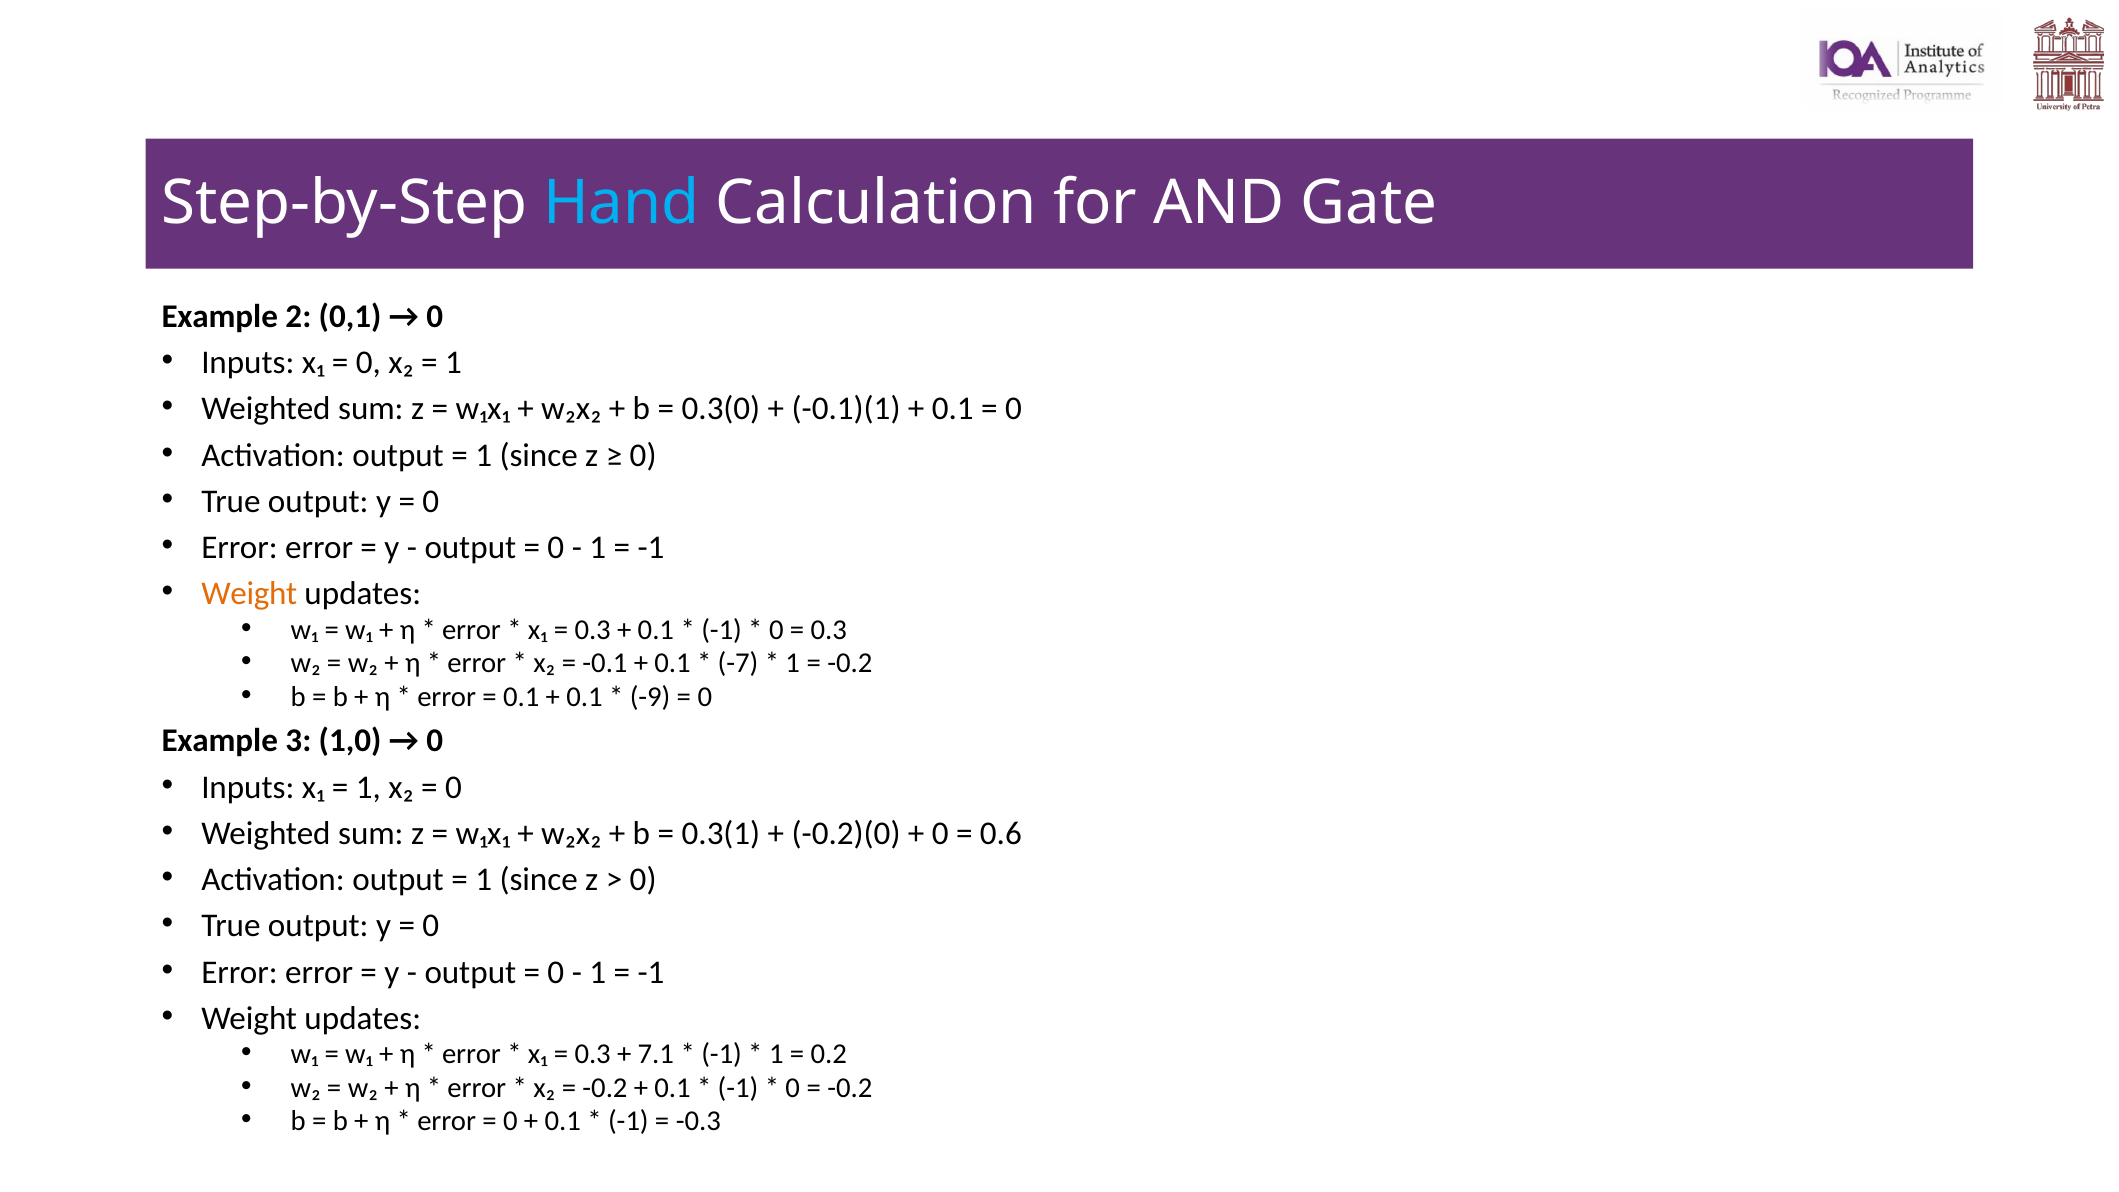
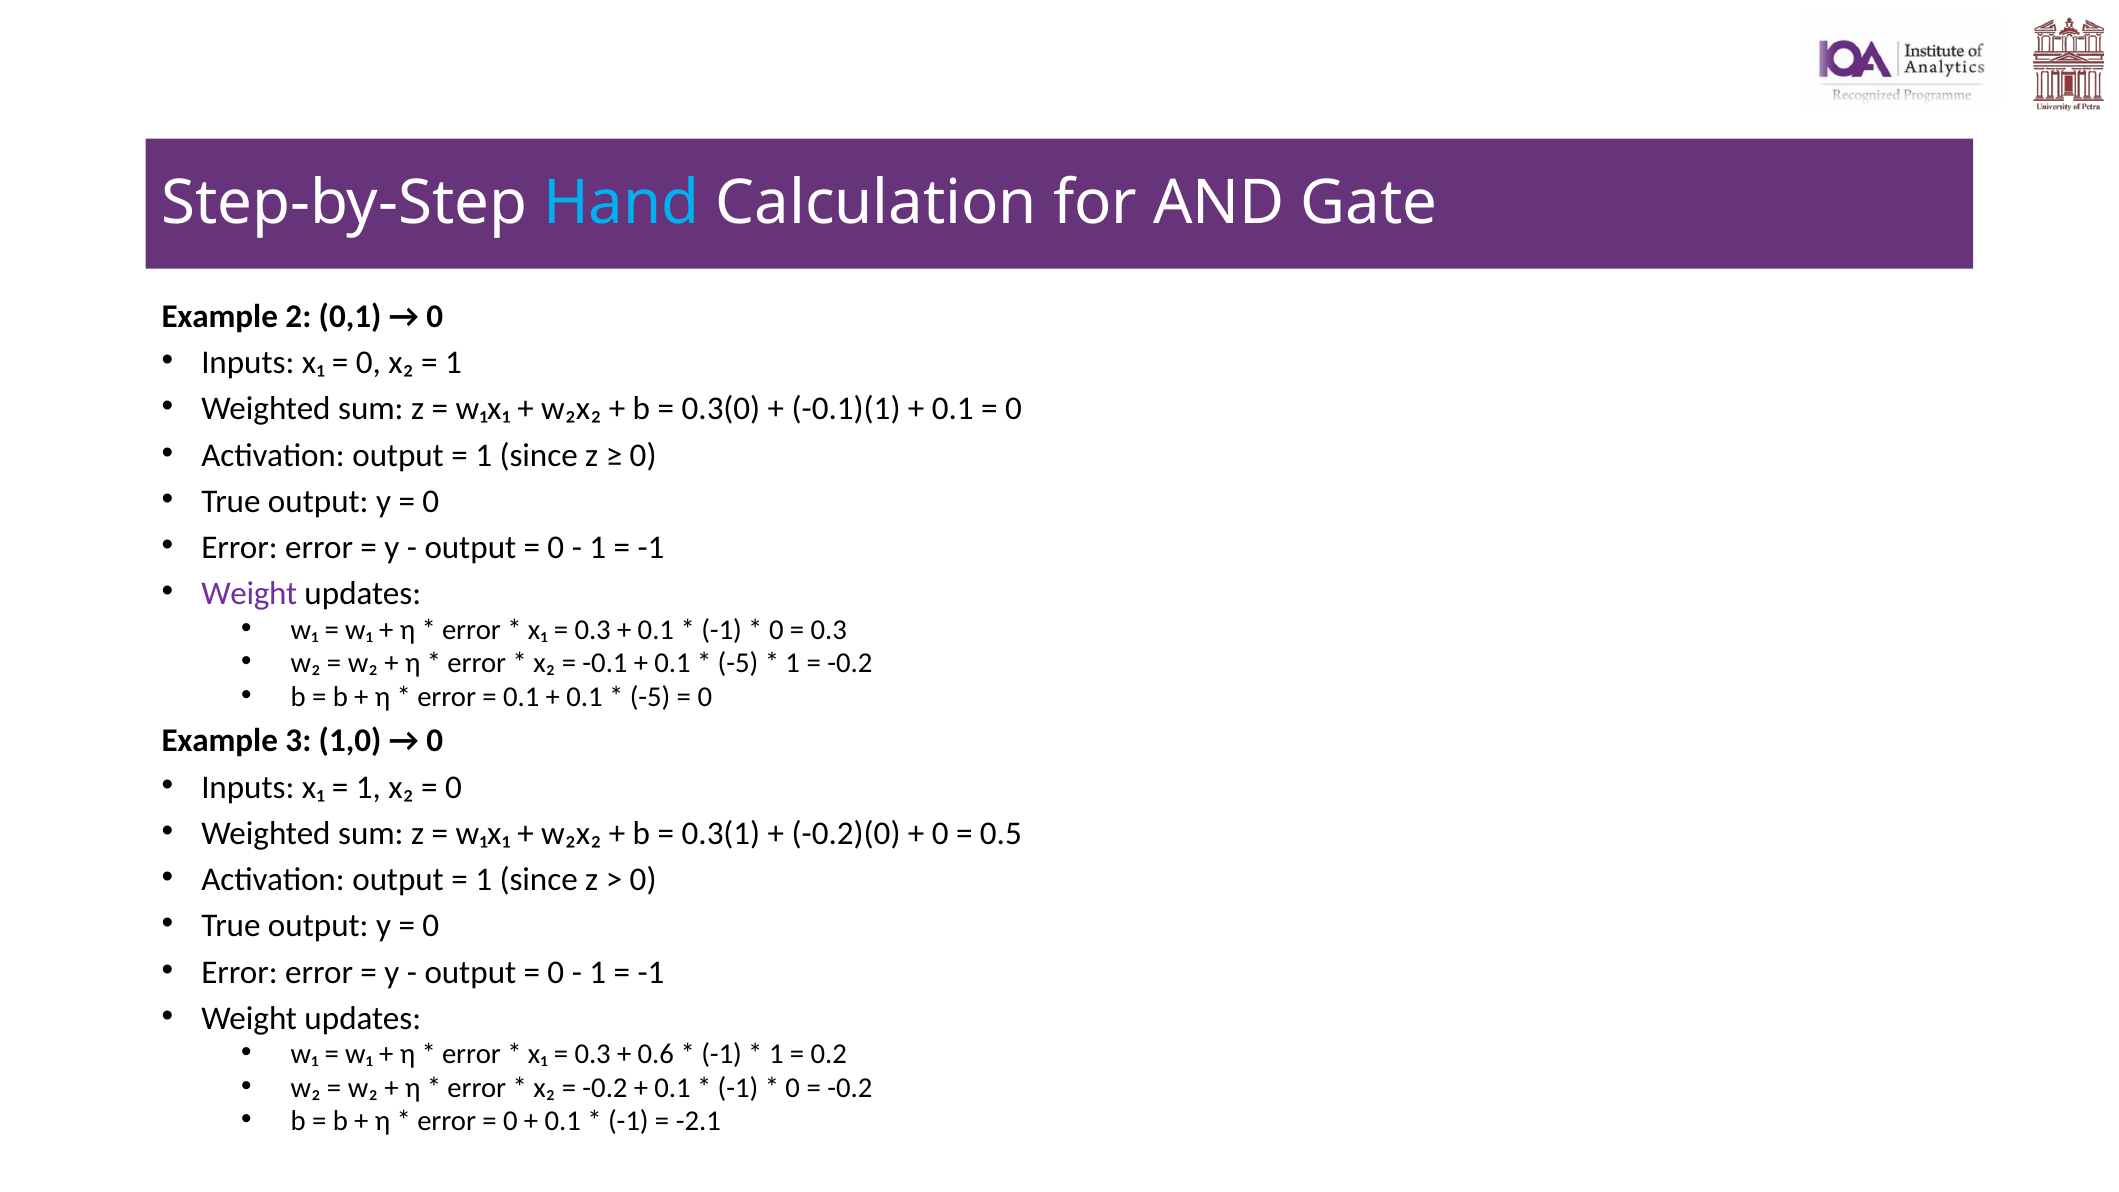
Weight colour: orange -> purple (249, 594)
-7: -7 -> -5 (738, 663)
-9: -9 -> -5 (650, 697)
0.6: 0.6 -> 0.5 (1001, 833)
7.1: 7.1 -> 0.6 (656, 1054)
-0.3: -0.3 -> -2.1 (698, 1121)
